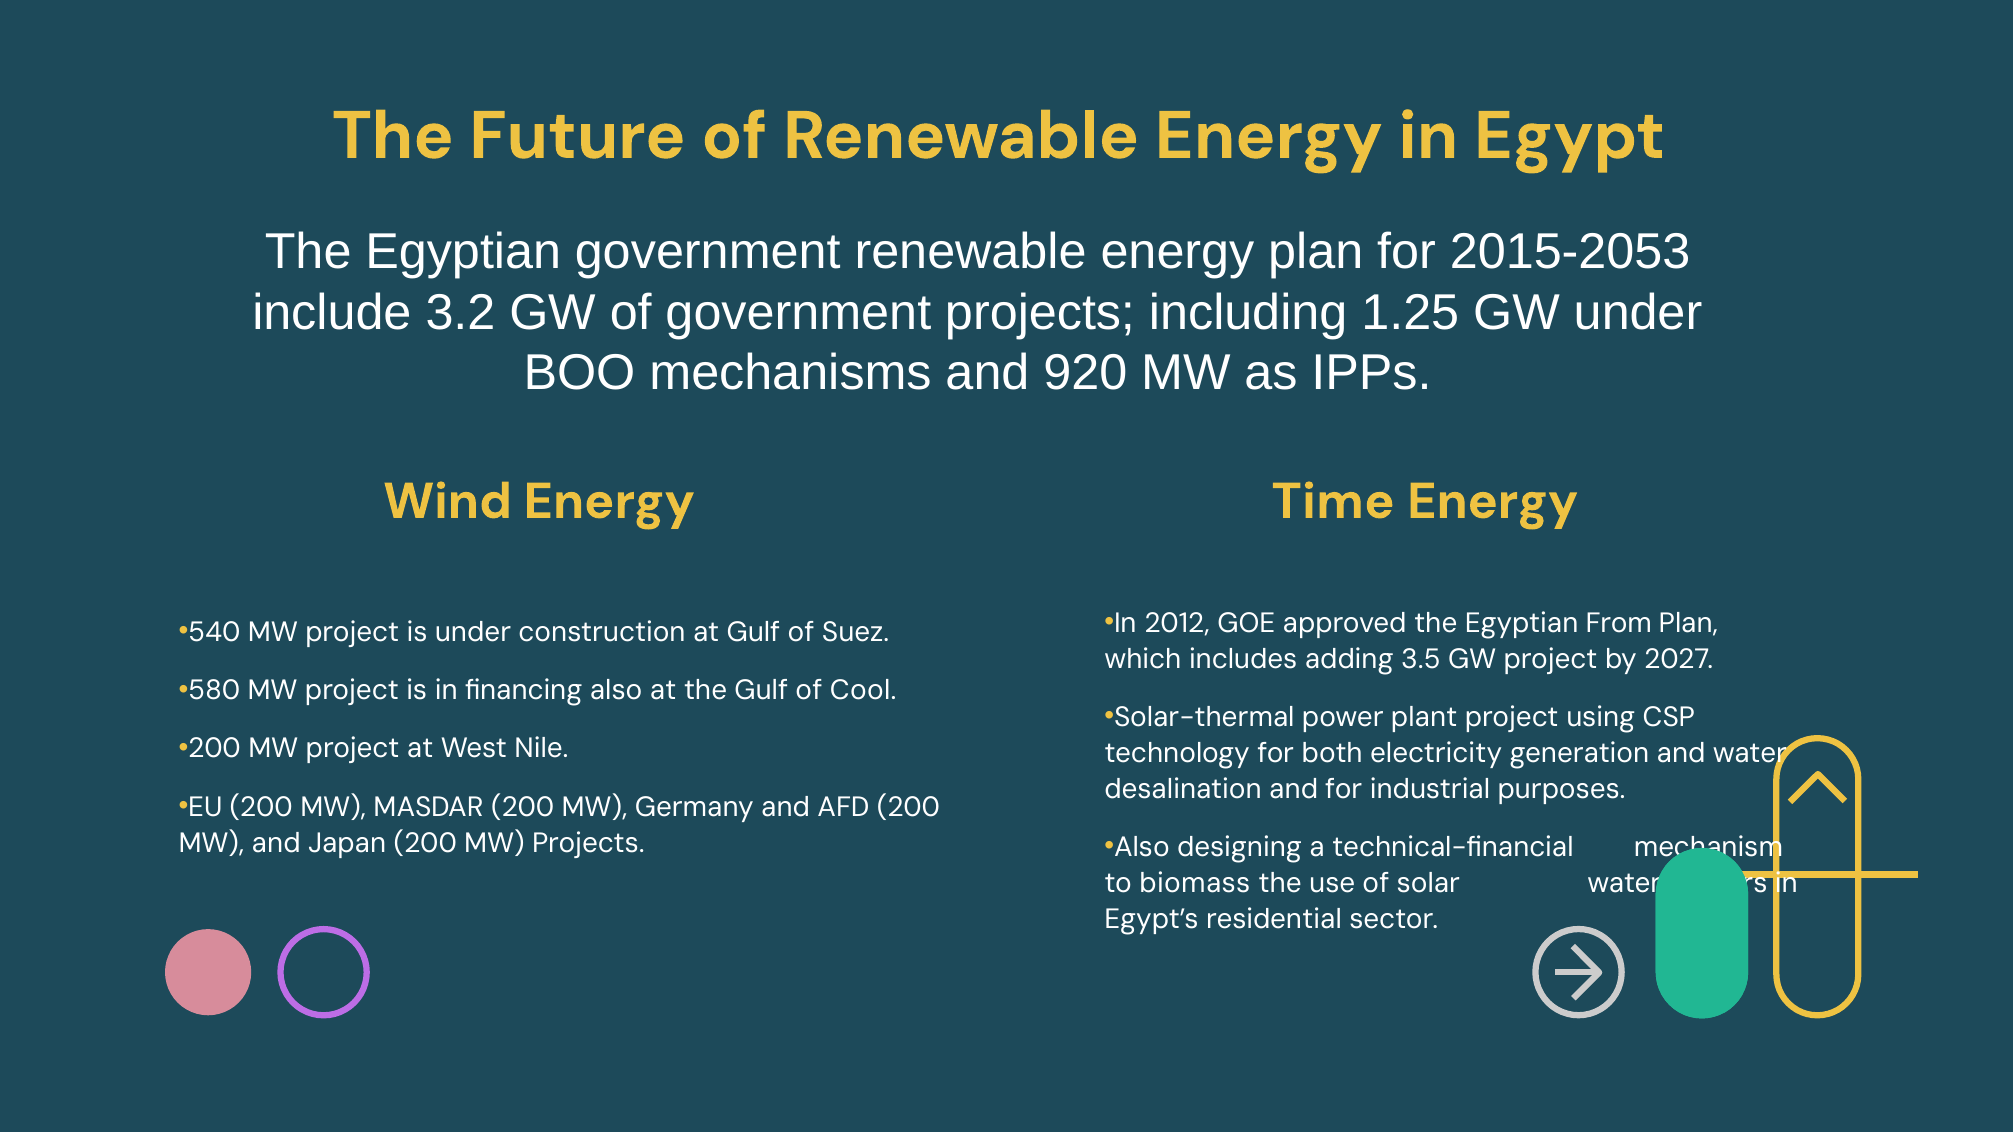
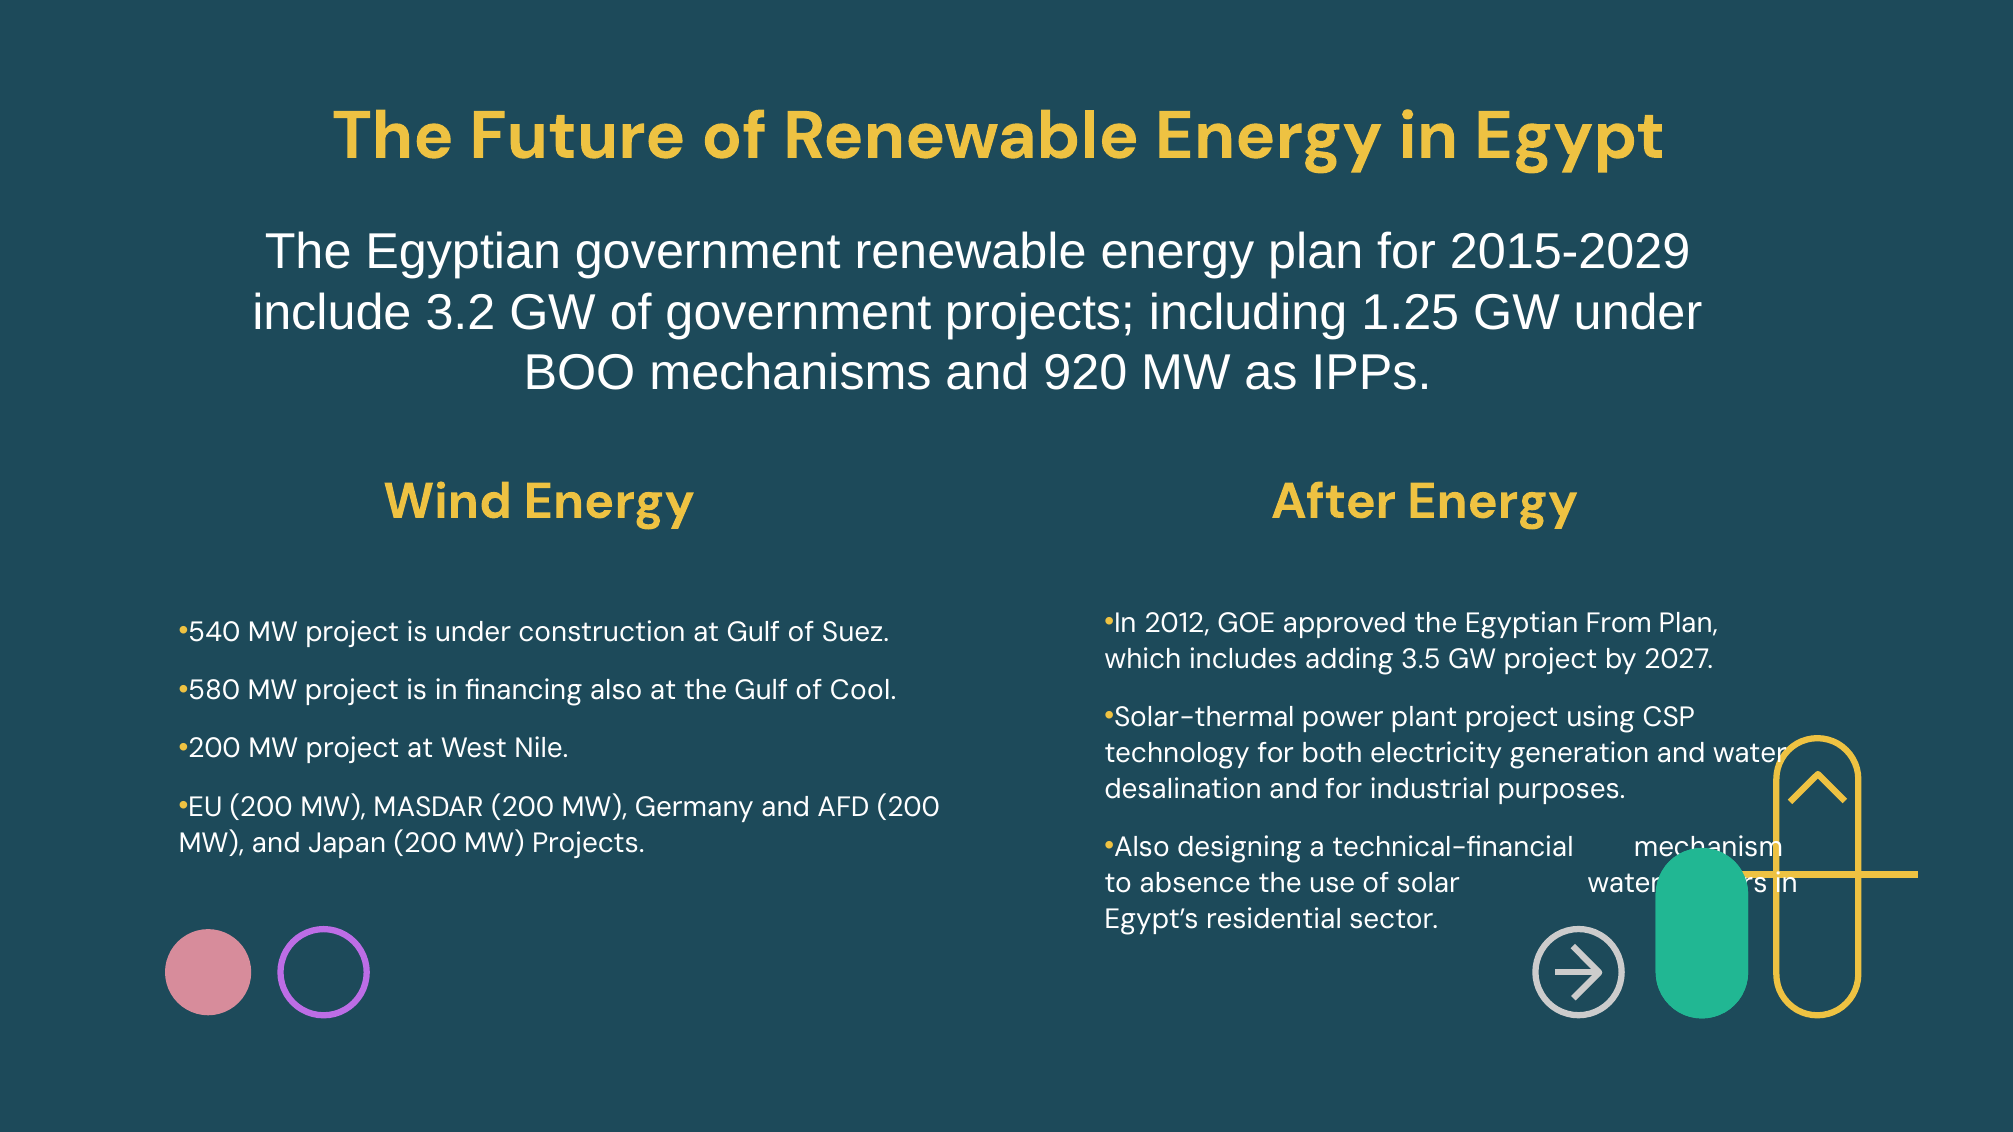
2015-2053: 2015-2053 -> 2015-2029 (1570, 252)
Time: Time -> After (1334, 501)
biomass: biomass -> absence (1195, 883)
